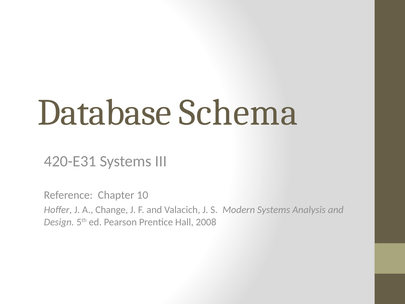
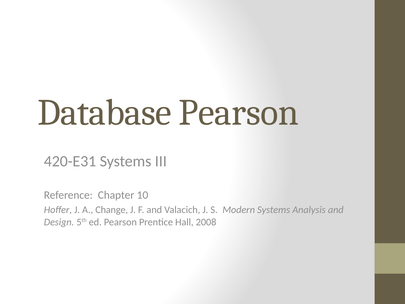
Database Schema: Schema -> Pearson (239, 112)
